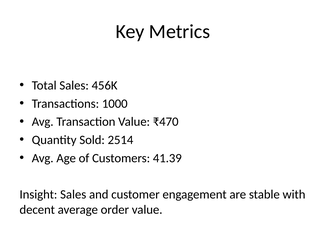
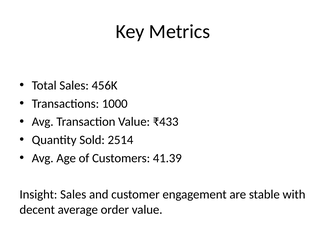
₹470: ₹470 -> ₹433 (166, 122)
